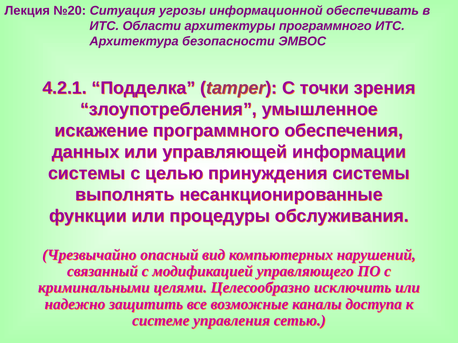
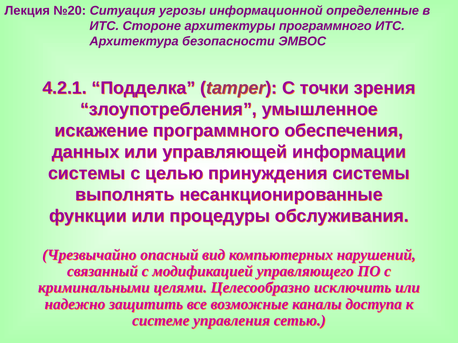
обеспечивать: обеспечивать -> определенные (373, 11)
Области: Области -> Стороне (152, 26)
